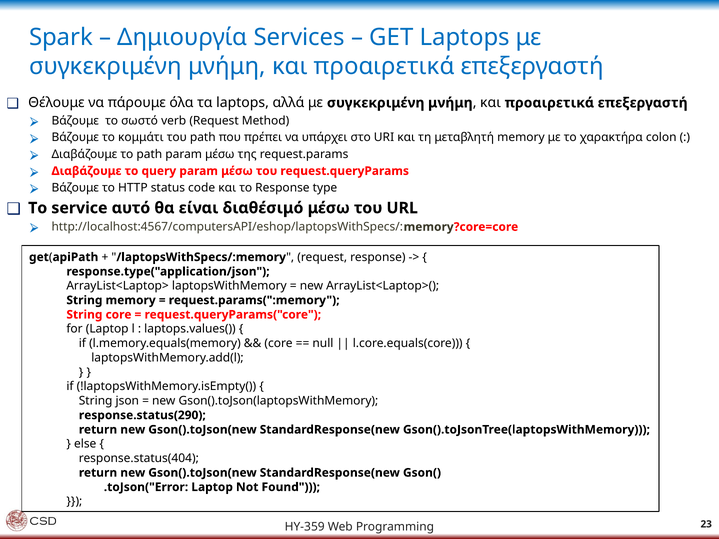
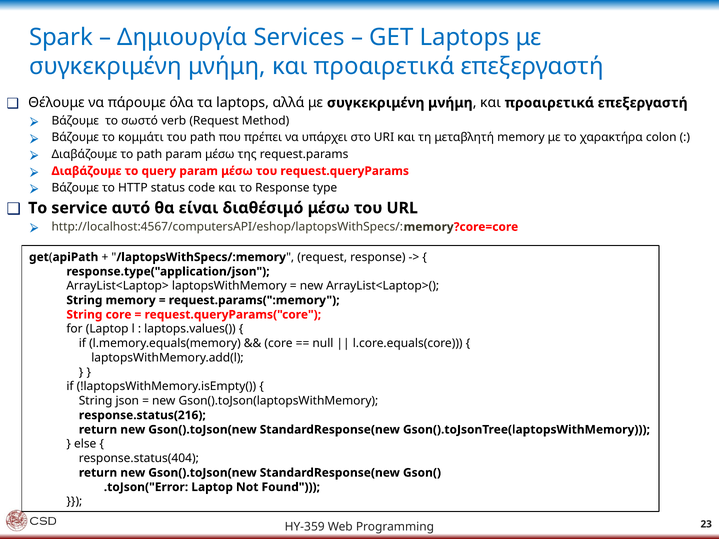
response.status(290: response.status(290 -> response.status(216 (142, 415)
